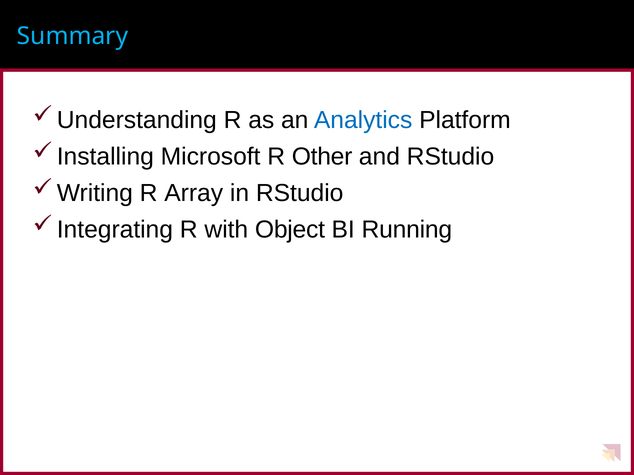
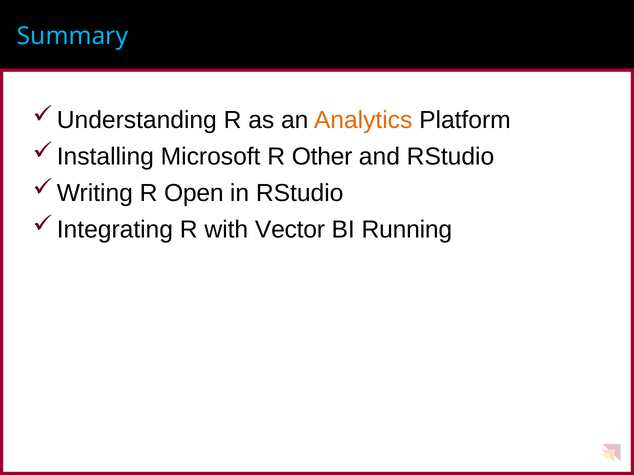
Analytics colour: blue -> orange (363, 120)
Array: Array -> Open (194, 193)
Object: Object -> Vector (290, 230)
